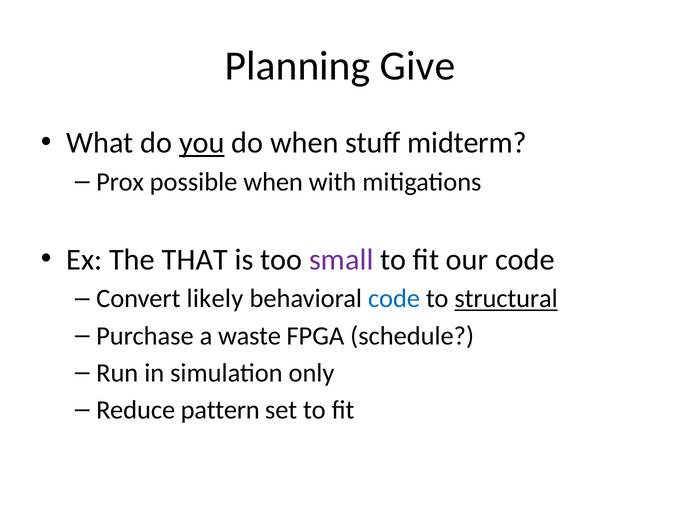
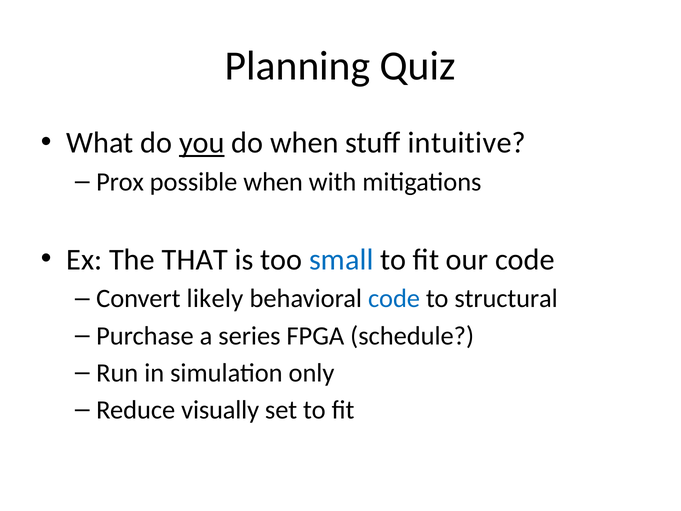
Give: Give -> Quiz (418, 66)
midterm: midterm -> intuitive (467, 143)
small colour: purple -> blue (341, 259)
structural underline: present -> none (506, 299)
waste: waste -> series (249, 336)
pattern: pattern -> visually (220, 410)
